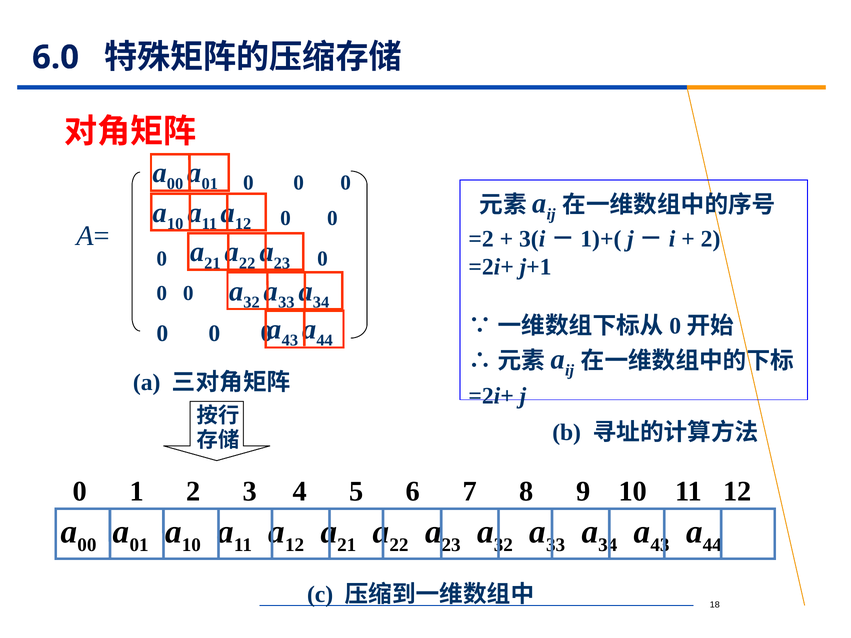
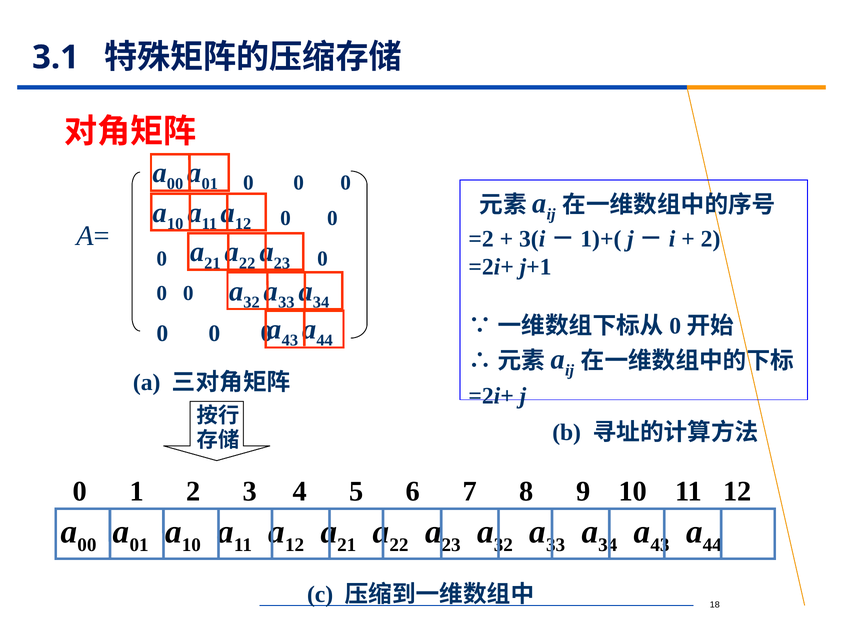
6.0: 6.0 -> 3.1 (56, 57)
